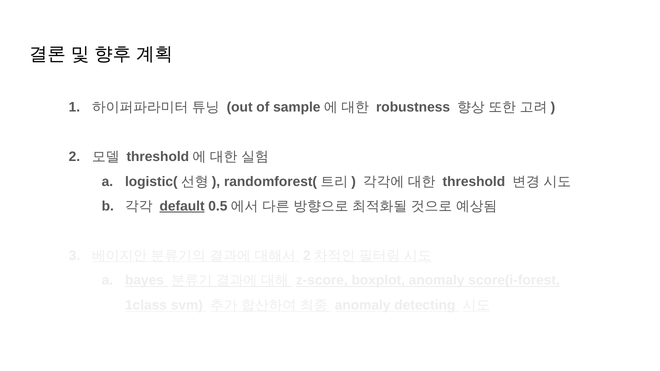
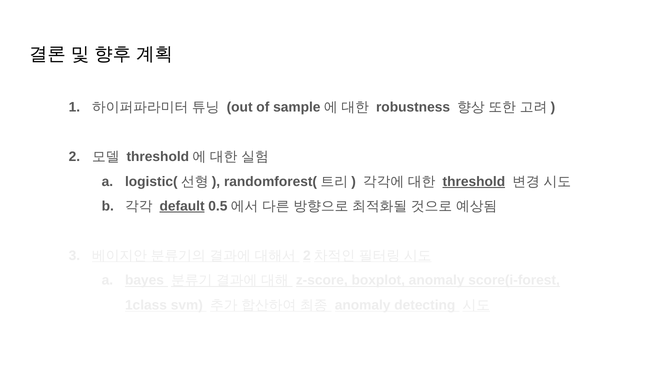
threshold underline: none -> present (474, 182)
